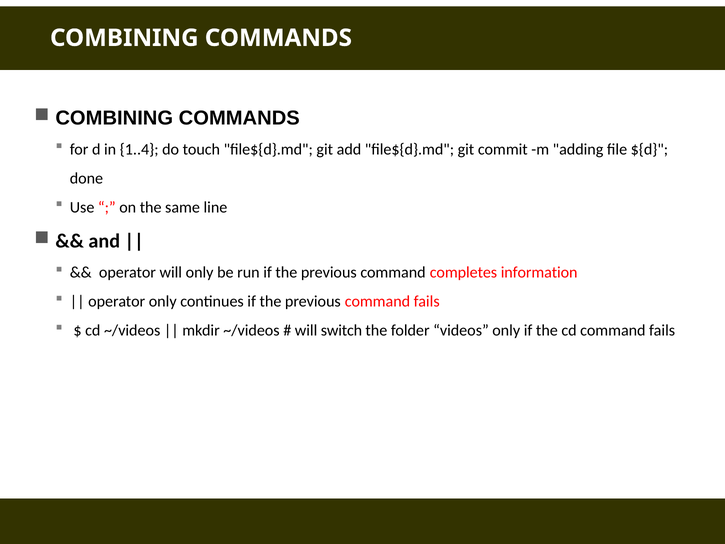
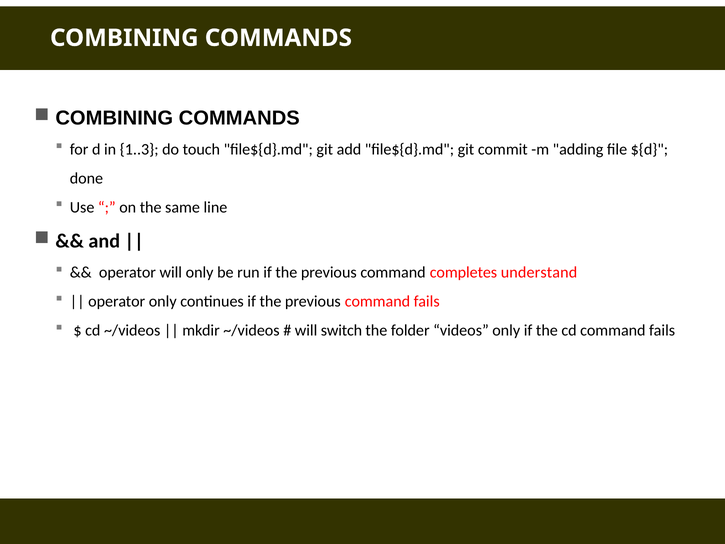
1..4: 1..4 -> 1..3 (139, 149)
information: information -> understand (539, 272)
